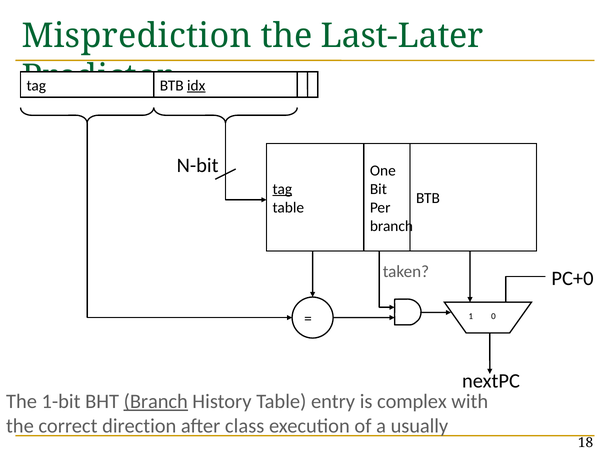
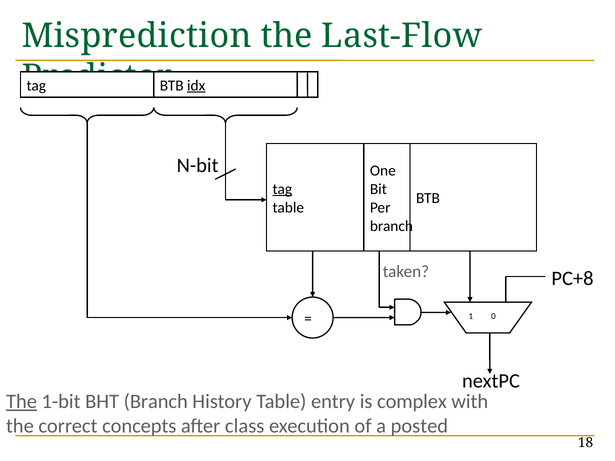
Last-Later: Last-Later -> Last-Flow (402, 36)
PC+0: PC+0 -> PC+8 (572, 279)
The underline: none -> present (22, 402)
Branch underline: present -> none (156, 402)
direction: direction -> concepts (139, 426)
usually: usually -> posted (419, 426)
